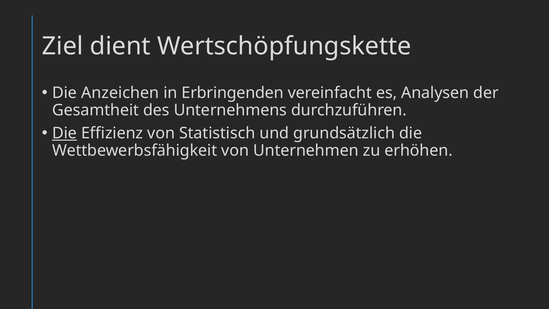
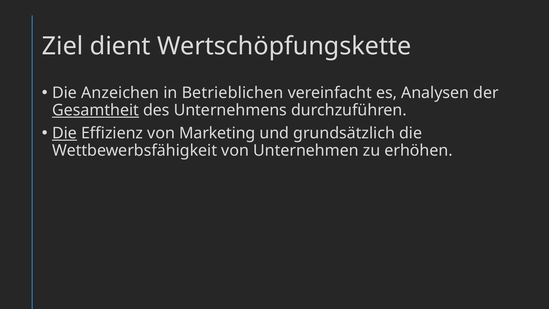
Erbringenden: Erbringenden -> Betrieblichen (233, 93)
Gesamtheit underline: none -> present (96, 110)
Statistisch: Statistisch -> Marketing (217, 133)
